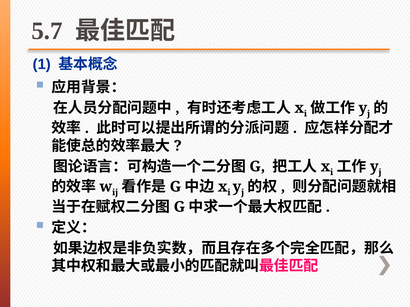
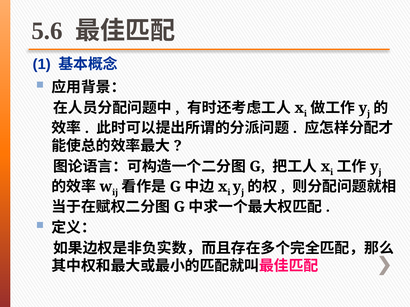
5.7: 5.7 -> 5.6 (47, 31)
